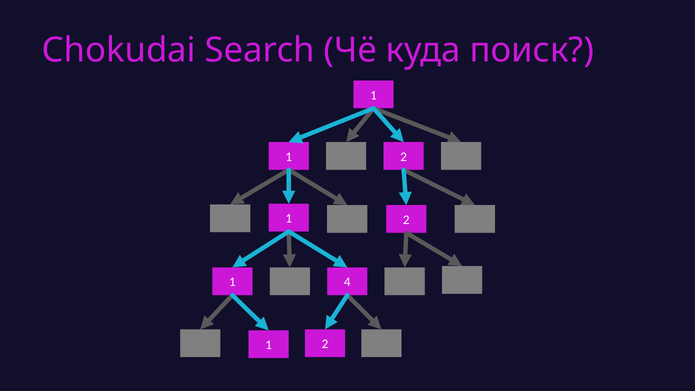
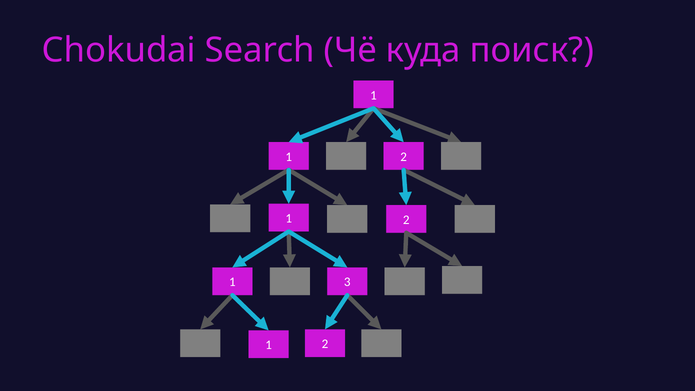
4: 4 -> 3 (347, 282)
